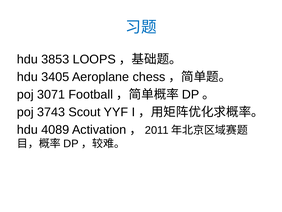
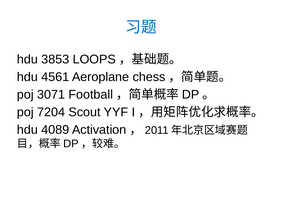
3405: 3405 -> 4561 (55, 77)
3743: 3743 -> 7204 (51, 112)
